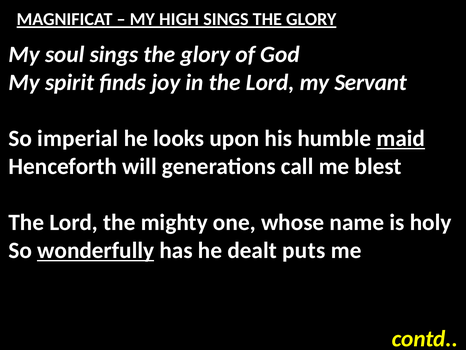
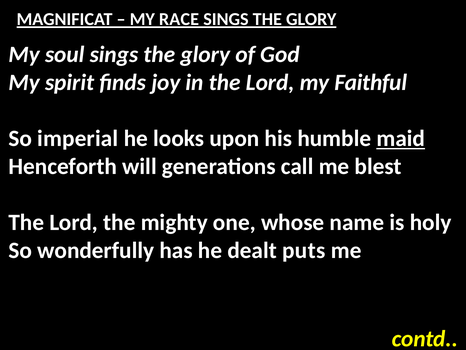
HIGH: HIGH -> RACE (179, 19)
Servant: Servant -> Faithful (371, 82)
wonderfully underline: present -> none (96, 250)
